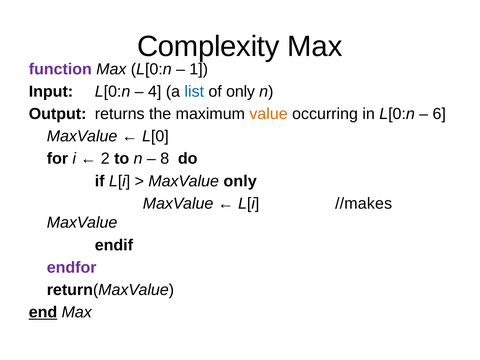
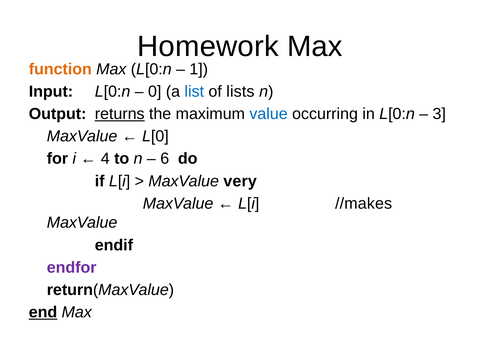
Complexity: Complexity -> Homework (208, 46)
function colour: purple -> orange (60, 69)
4: 4 -> 0 (155, 92)
of only: only -> lists (240, 92)
returns underline: none -> present (120, 114)
value colour: orange -> blue (269, 114)
6: 6 -> 3 (439, 114)
2: 2 -> 4 (105, 159)
8: 8 -> 6 (165, 159)
MaxValue only: only -> very (240, 181)
